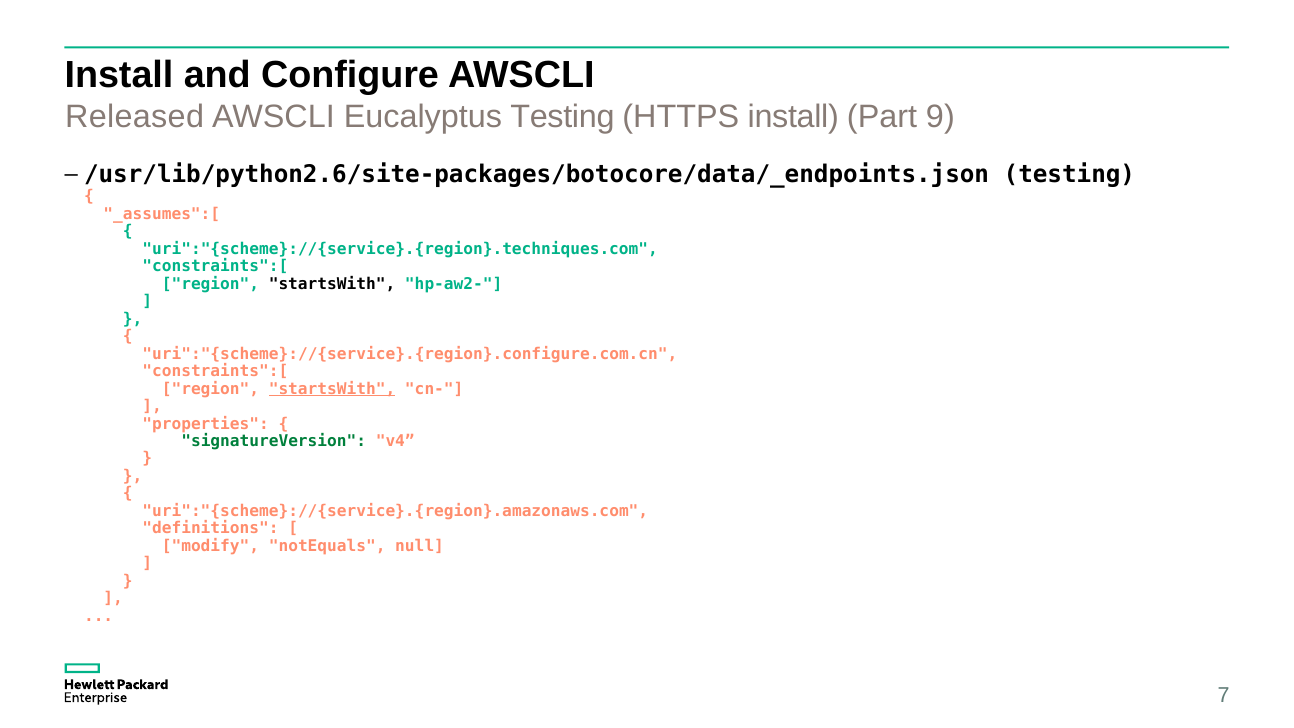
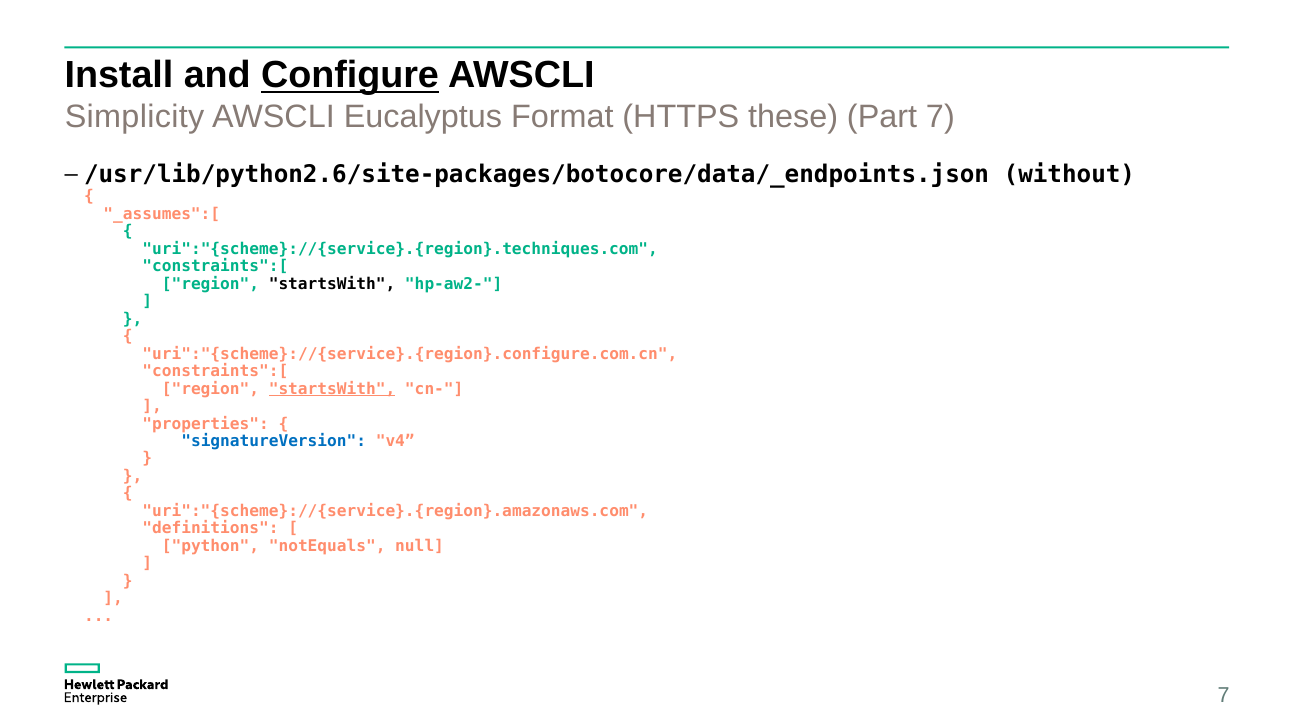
Configure underline: none -> present (350, 75)
Released: Released -> Simplicity (135, 116)
Eucalyptus Testing: Testing -> Format (562, 116)
HTTPS install: install -> these (793, 116)
Part 9: 9 -> 7 (940, 116)
/usr/lib/python2.6/site-packages/botocore/data/_endpoints.json testing: testing -> without (1069, 175)
signatureVersion colour: green -> blue (274, 441)
modify: modify -> python (210, 546)
